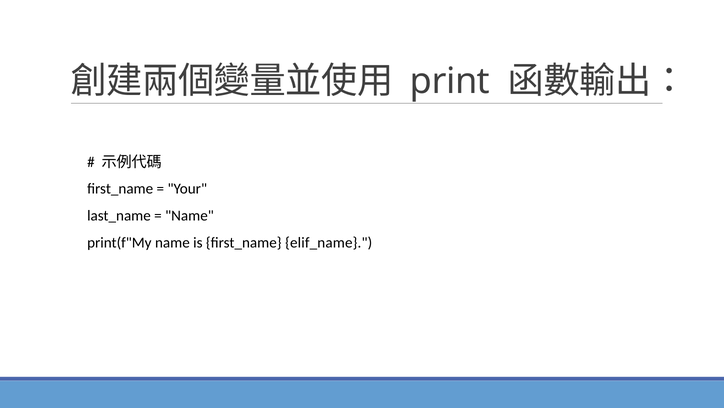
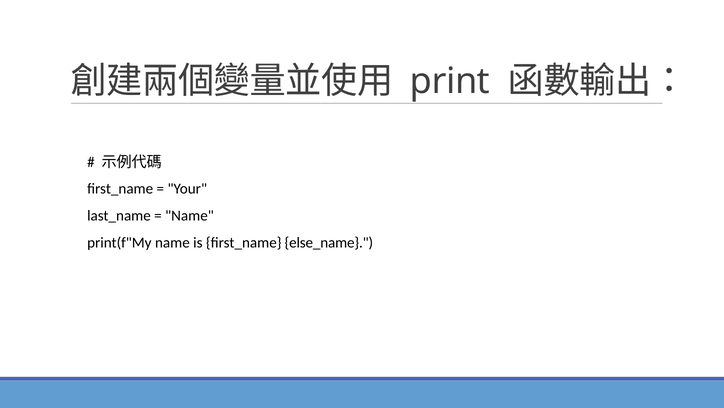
elif_name: elif_name -> else_name (329, 242)
